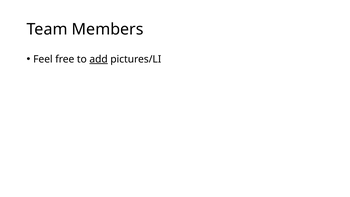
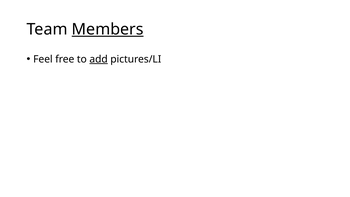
Members underline: none -> present (108, 29)
